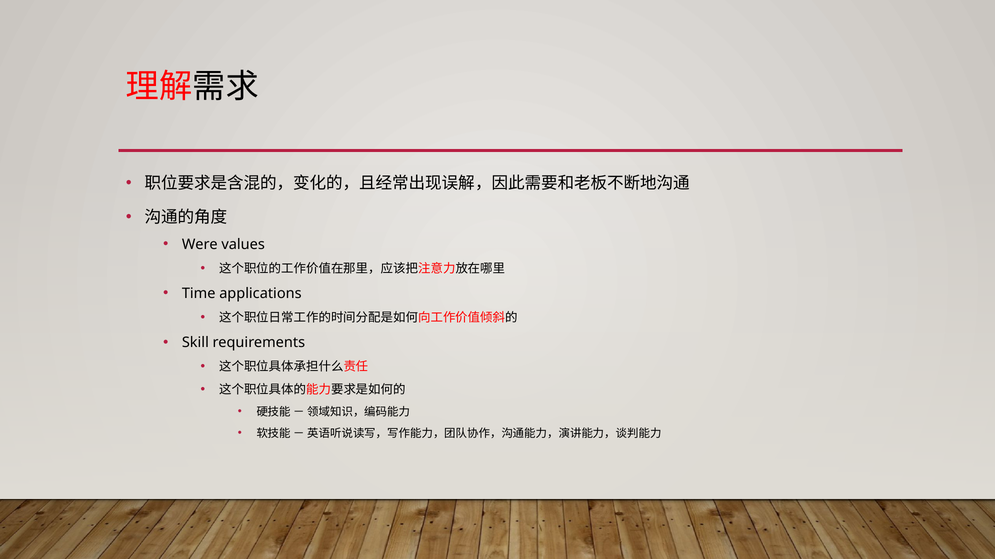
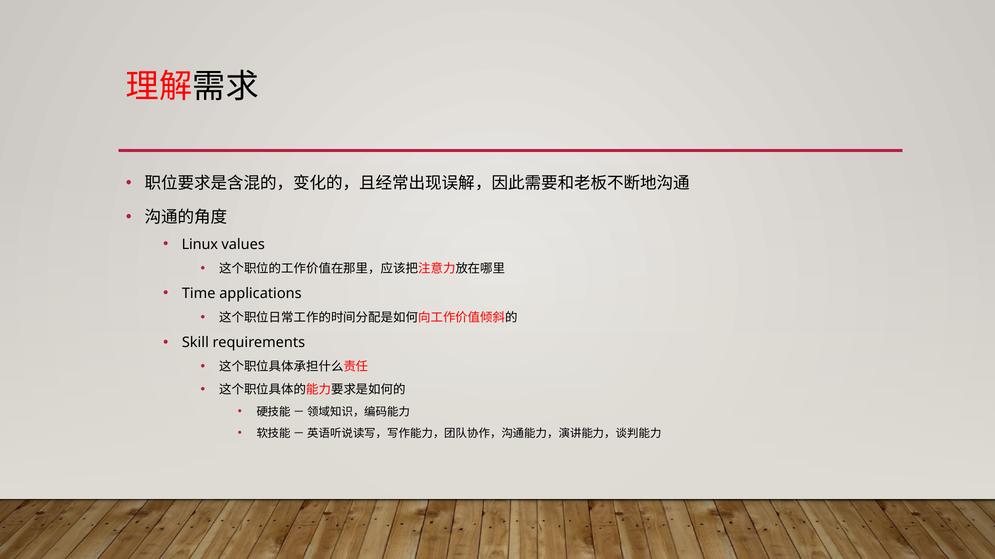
Were: Were -> Linux (200, 245)
